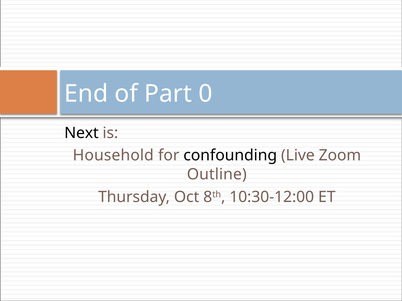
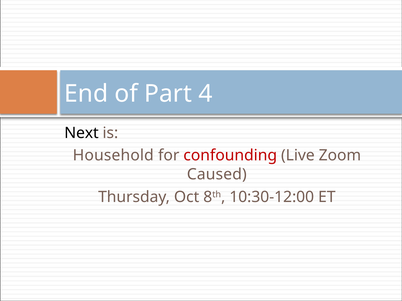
0: 0 -> 4 (205, 94)
confounding colour: black -> red (230, 156)
Outline: Outline -> Caused (217, 175)
